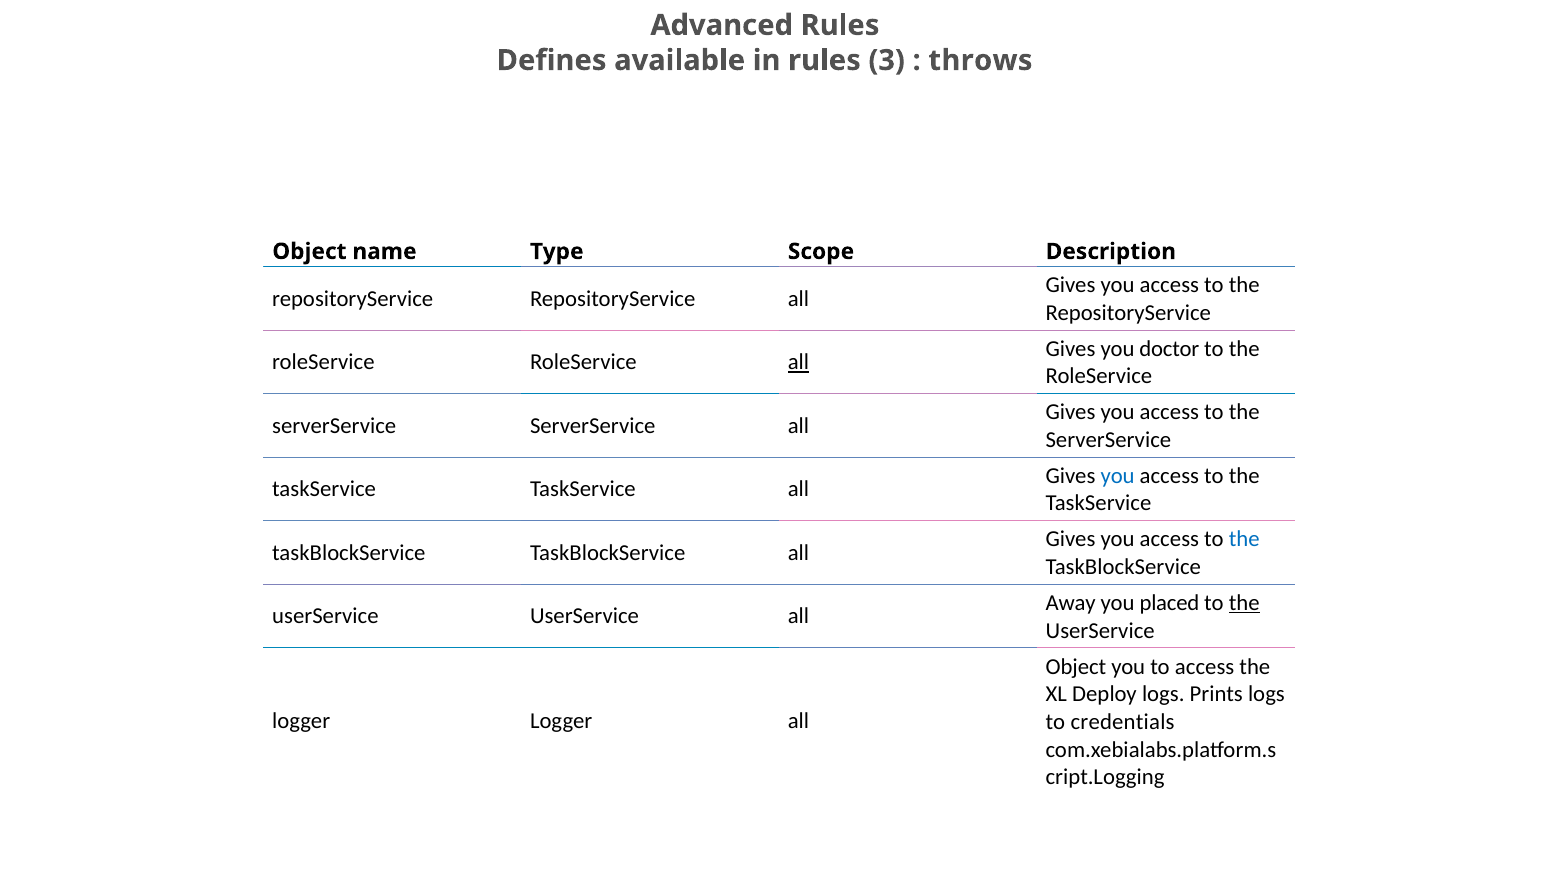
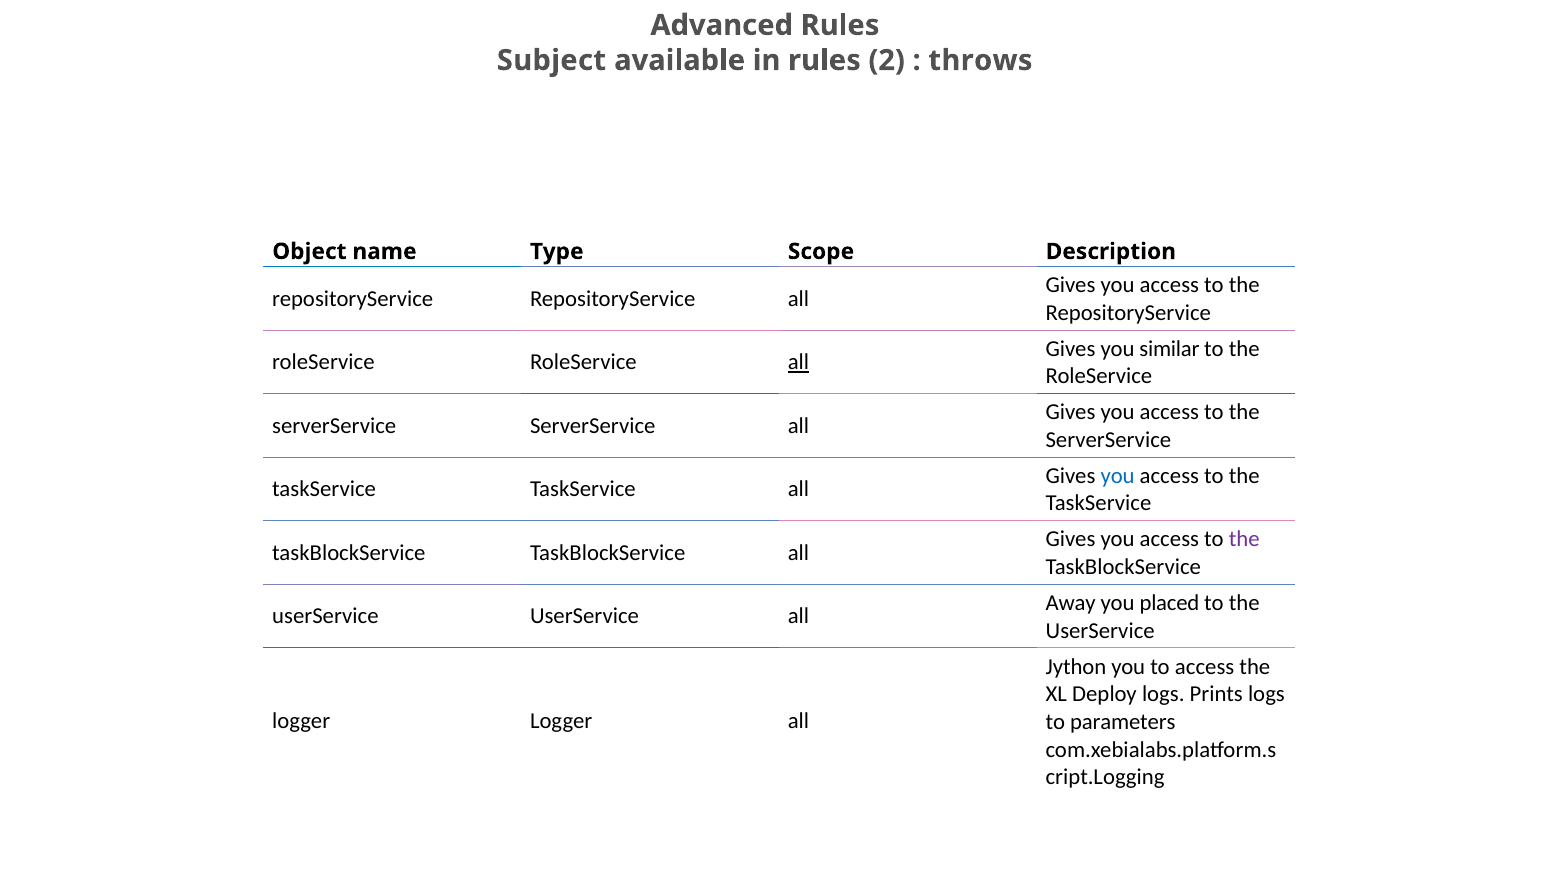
Defines: Defines -> Subject (551, 60)
3: 3 -> 2 (887, 60)
doctor: doctor -> similar (1169, 348)
the colour: blue -> purple (1244, 539)
the underline: present -> none (1244, 603)
Object: Object -> Jython (1076, 666)
credentials: credentials -> parameters (1123, 721)
